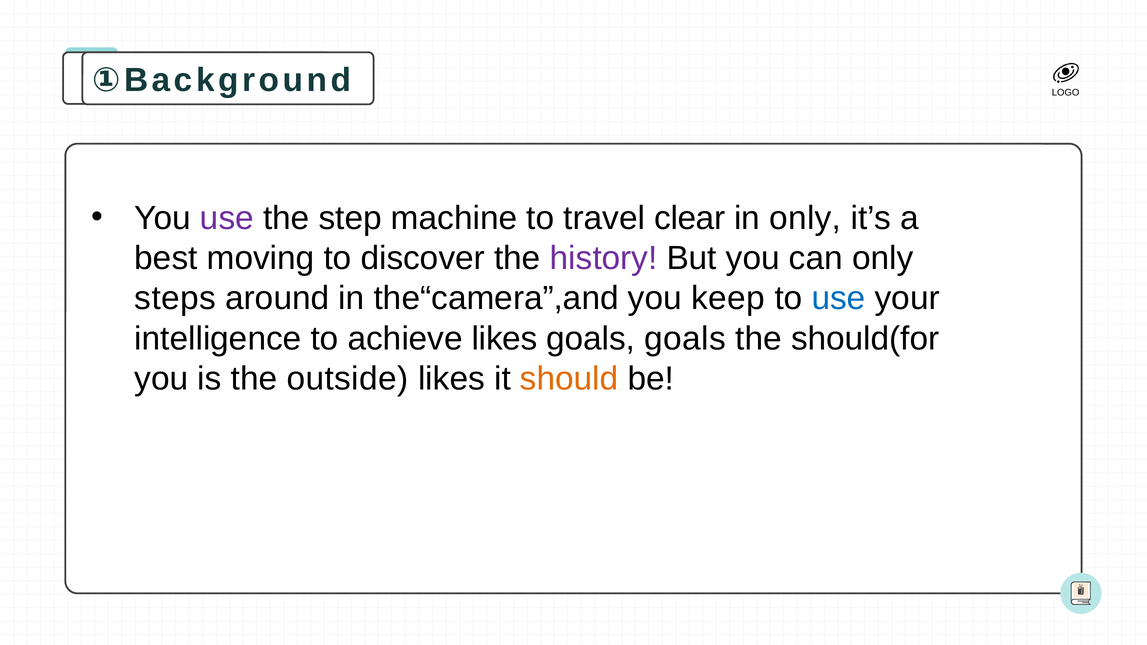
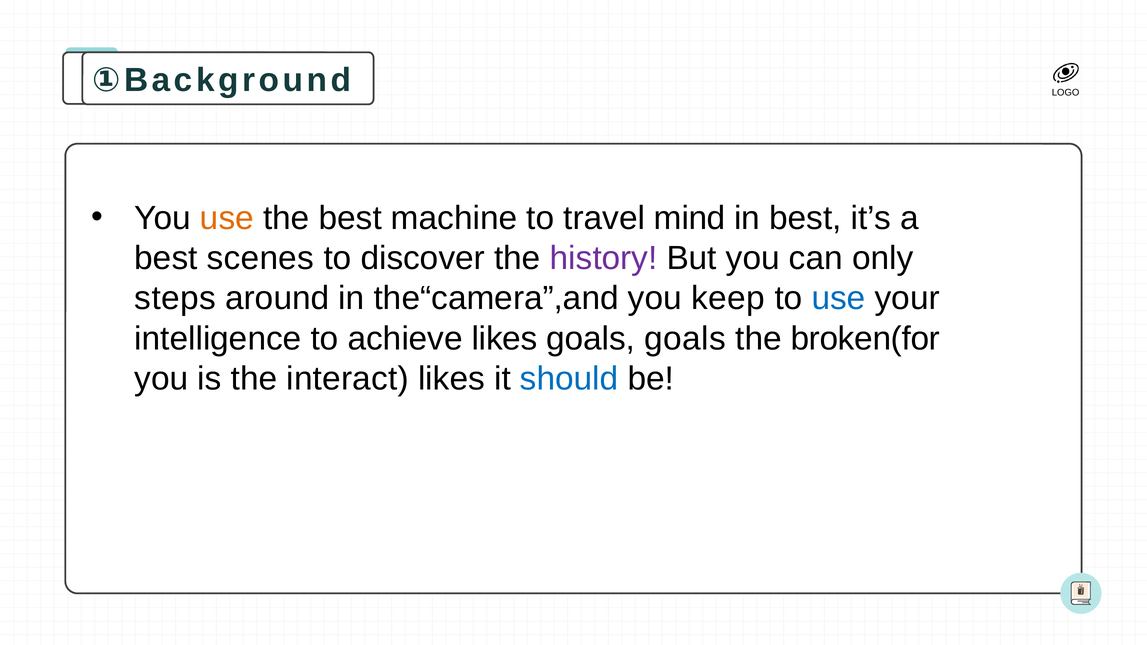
use colour: purple -> orange (227, 218)
the step: step -> best (350, 218)
clear: clear -> mind (690, 218)
in only: only -> best (805, 218)
moving: moving -> scenes (260, 258)
should(for: should(for -> broken(for (865, 339)
outside: outside -> interact (348, 379)
should colour: orange -> blue (569, 379)
